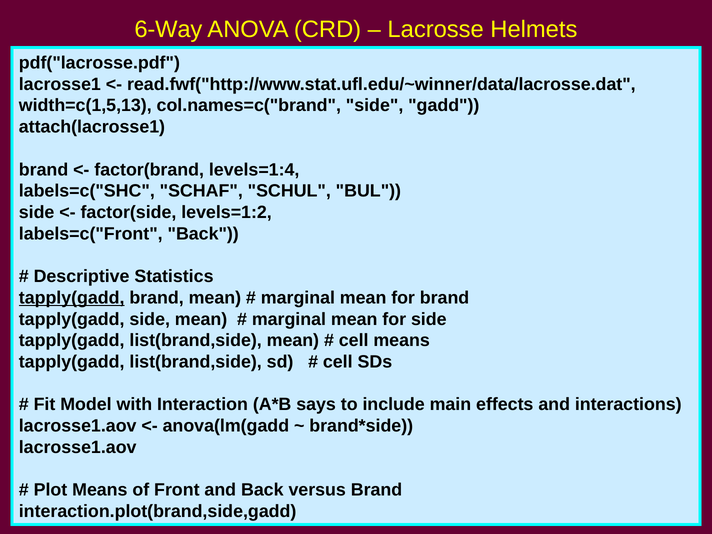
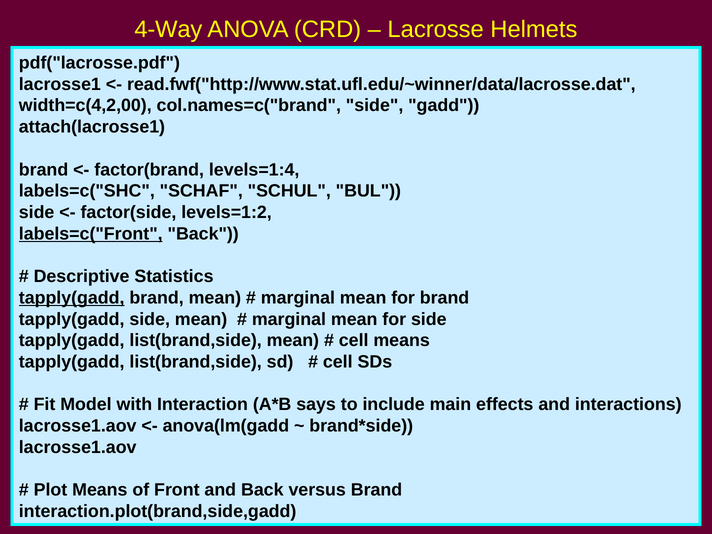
6-Way: 6-Way -> 4-Way (168, 30)
width=c(1,5,13: width=c(1,5,13 -> width=c(4,2,00 (85, 106)
labels=c("Front underline: none -> present (91, 234)
